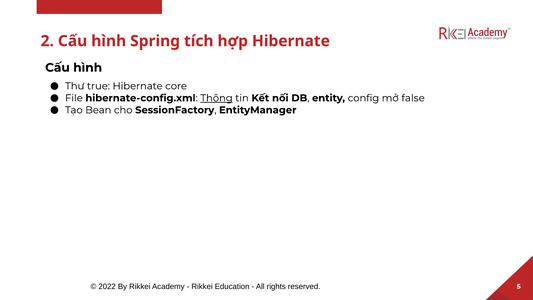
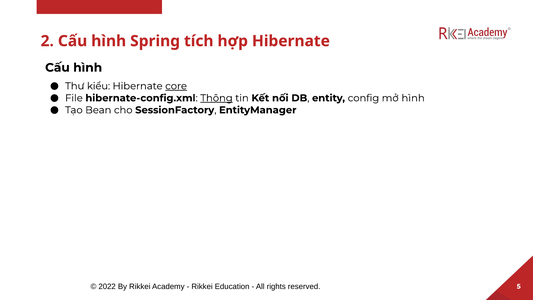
true: true -> kiểu (98, 86)
core underline: none -> present (176, 86)
mở false: false -> hình (413, 98)
